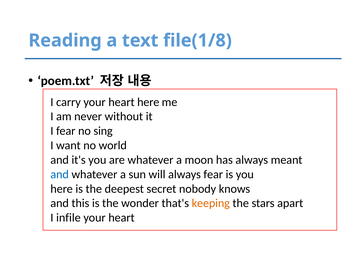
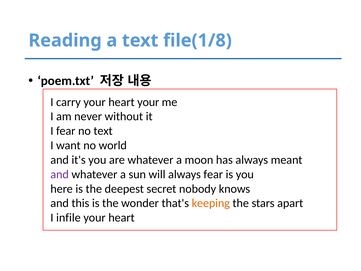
heart here: here -> your (148, 102)
no sing: sing -> text (103, 131)
and colour: blue -> purple (60, 174)
